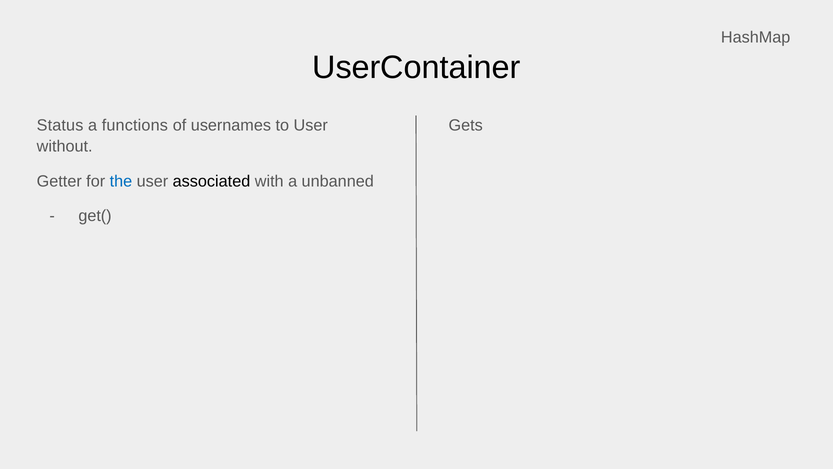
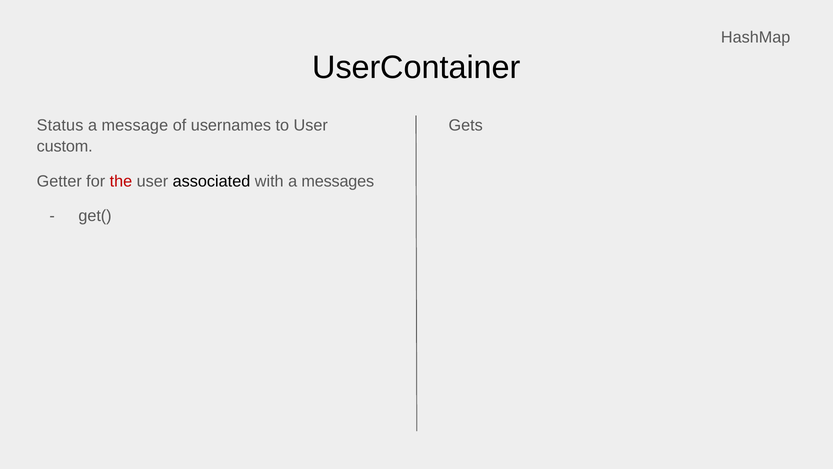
functions: functions -> message (135, 125)
without: without -> custom (65, 146)
the colour: blue -> red (121, 181)
unbanned: unbanned -> messages (338, 181)
